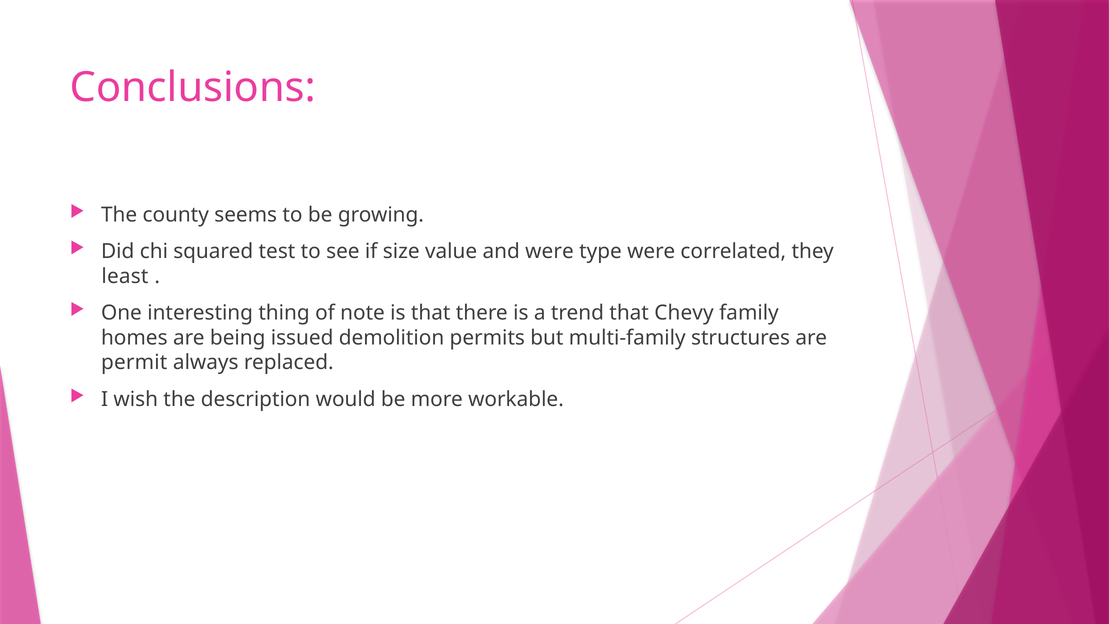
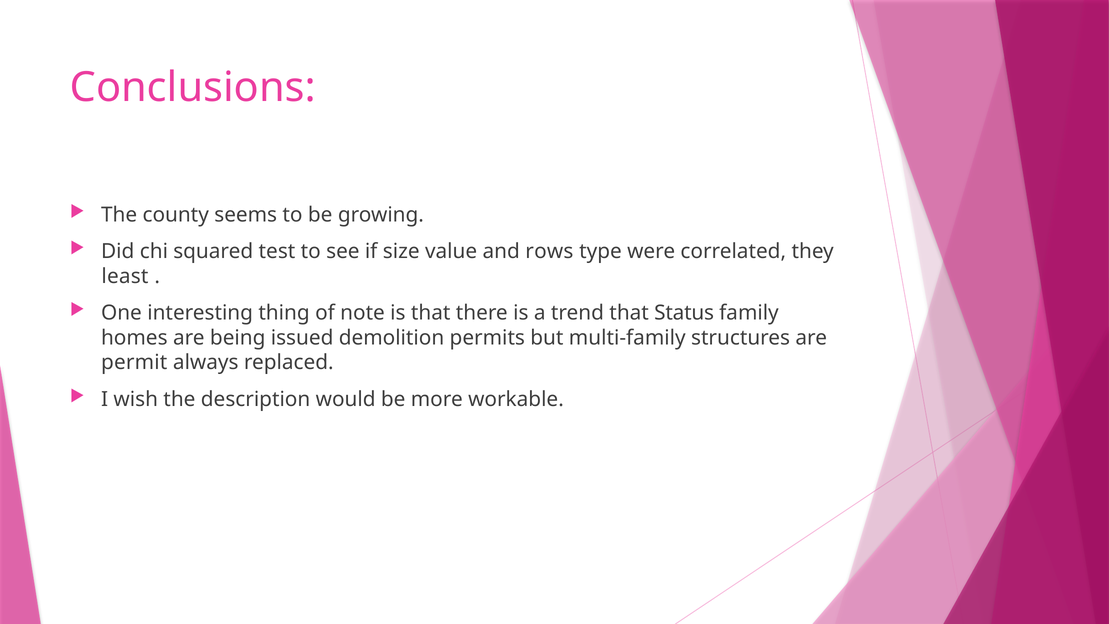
and were: were -> rows (549, 251)
Chevy: Chevy -> Status (684, 313)
